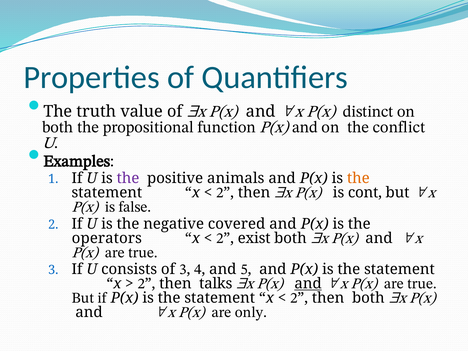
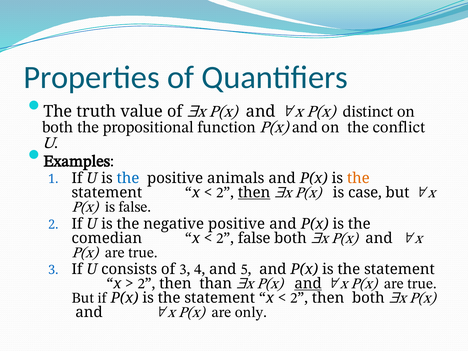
the colour: purple -> blue (128, 178)
then underline: none -> present (254, 193)
cont: cont -> case (365, 193)
negative covered: covered -> positive (237, 224)
operators: operators -> comedian (107, 238)
exist: exist -> false (254, 238)
talks: talks -> than (216, 284)
